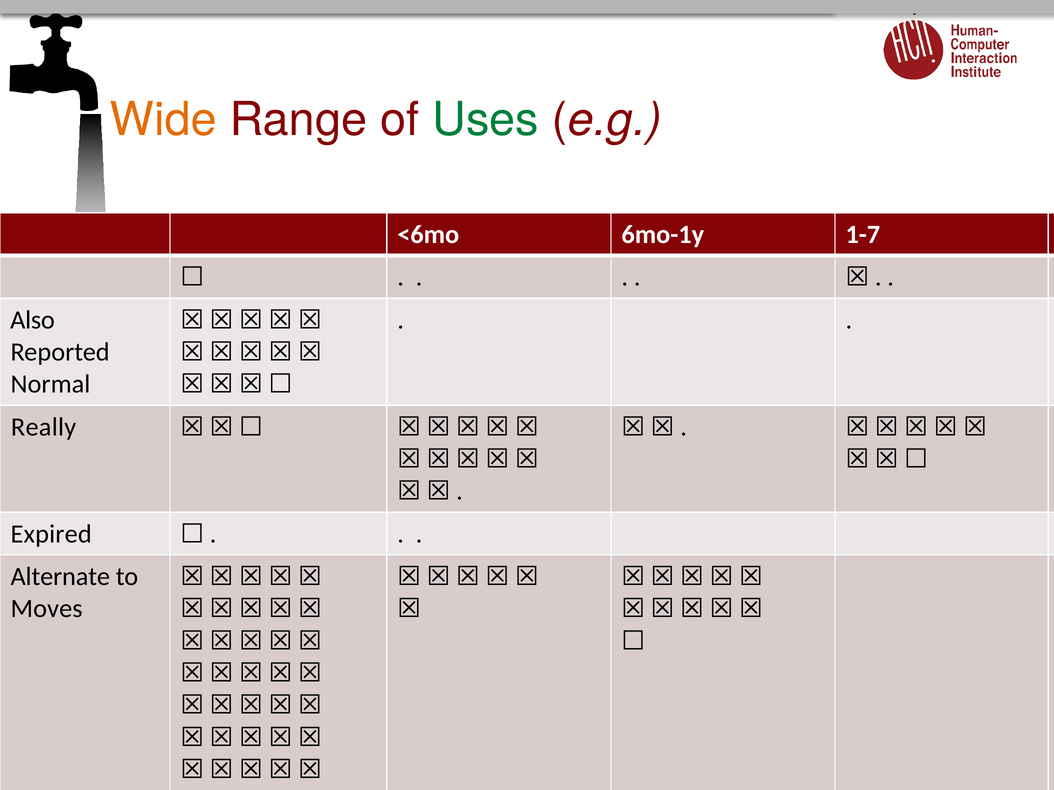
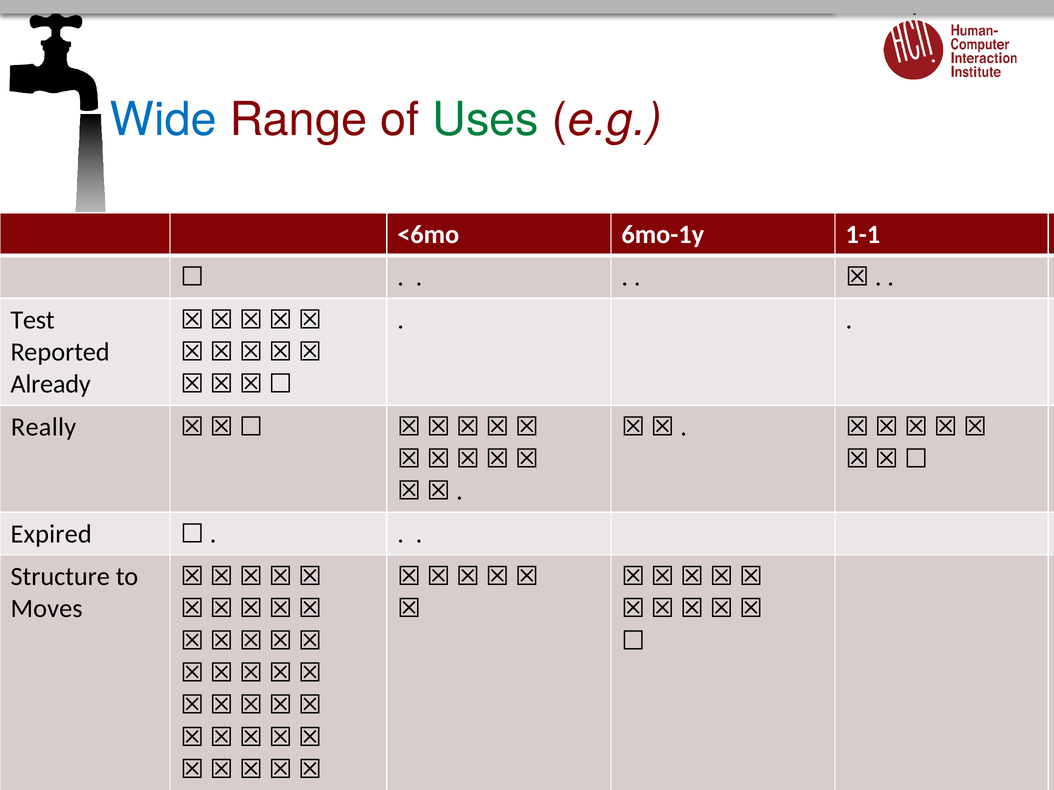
Wide colour: orange -> blue (163, 120)
1-7: 1-7 -> 1-1 (863, 235)
Also: Also -> Test (33, 320)
Normal: Normal -> Already (51, 384)
Alternate: Alternate -> Structure (60, 577)
